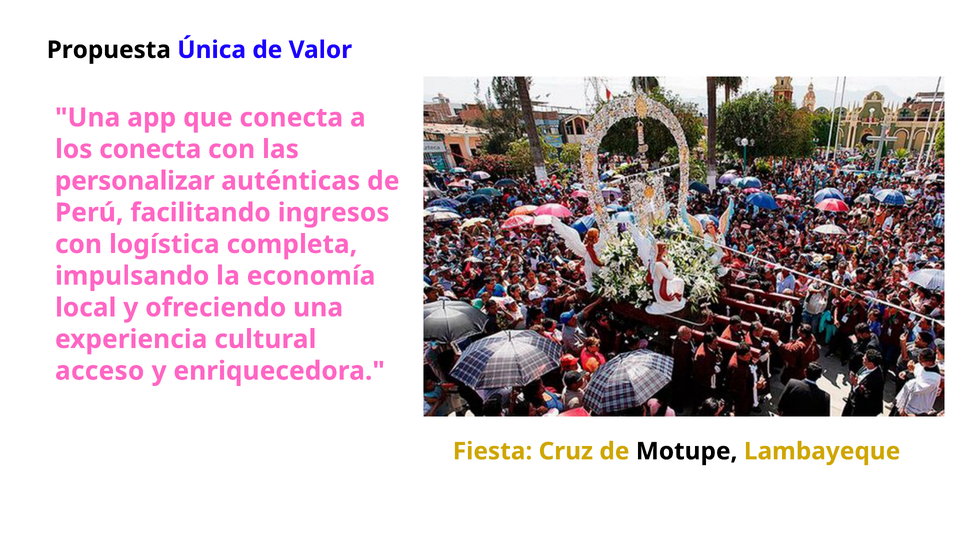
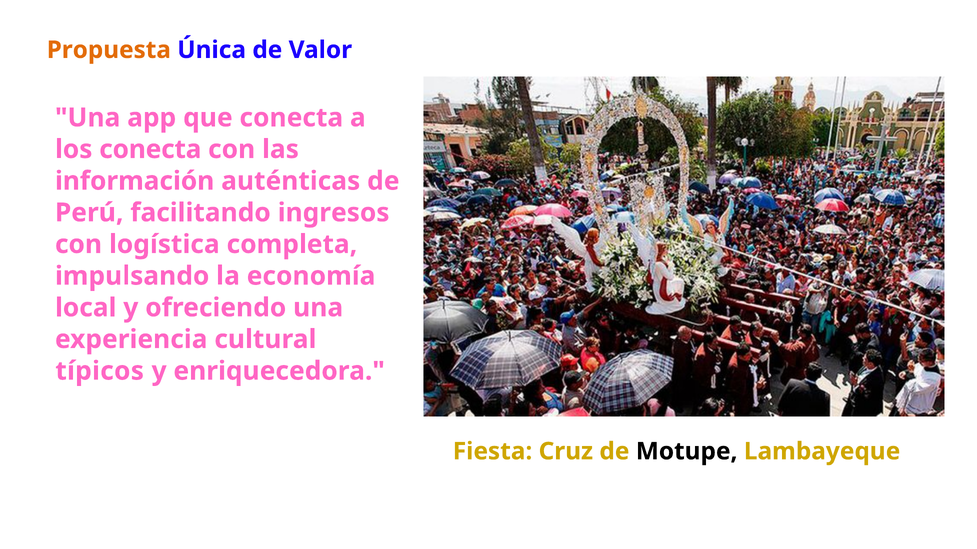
Propuesta colour: black -> orange (109, 50)
personalizar: personalizar -> información (135, 181)
acceso: acceso -> típicos (100, 371)
